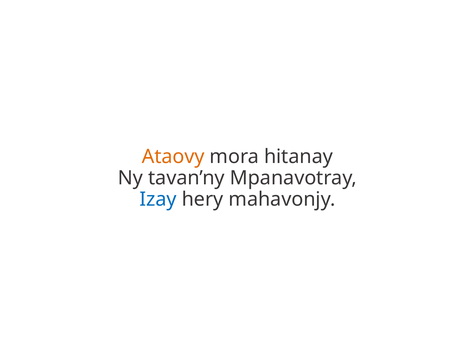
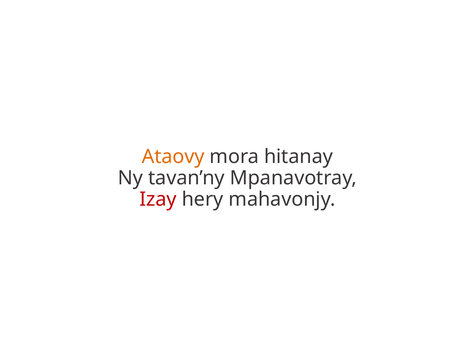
Izay colour: blue -> red (158, 199)
